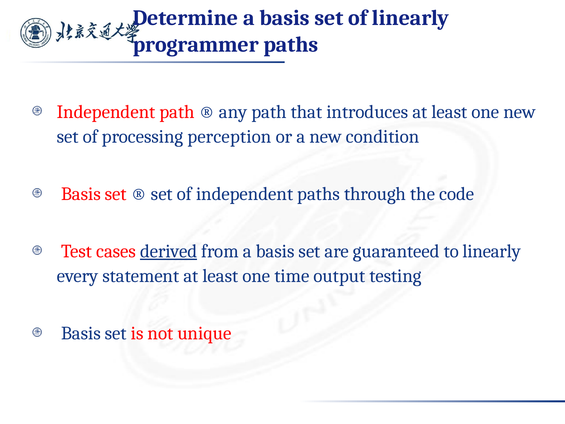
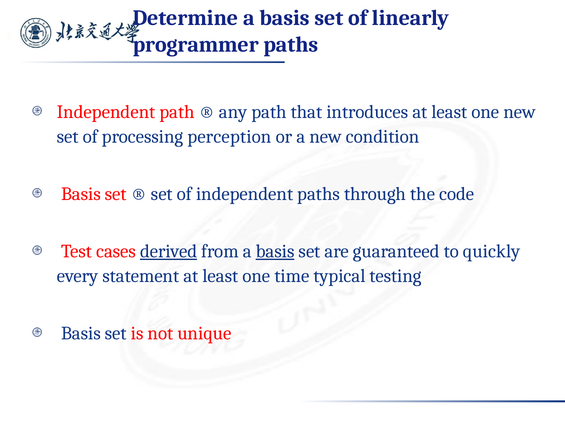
basis underline: none -> present (275, 251)
to linearly: linearly -> quickly (492, 251)
output: output -> typical (339, 276)
